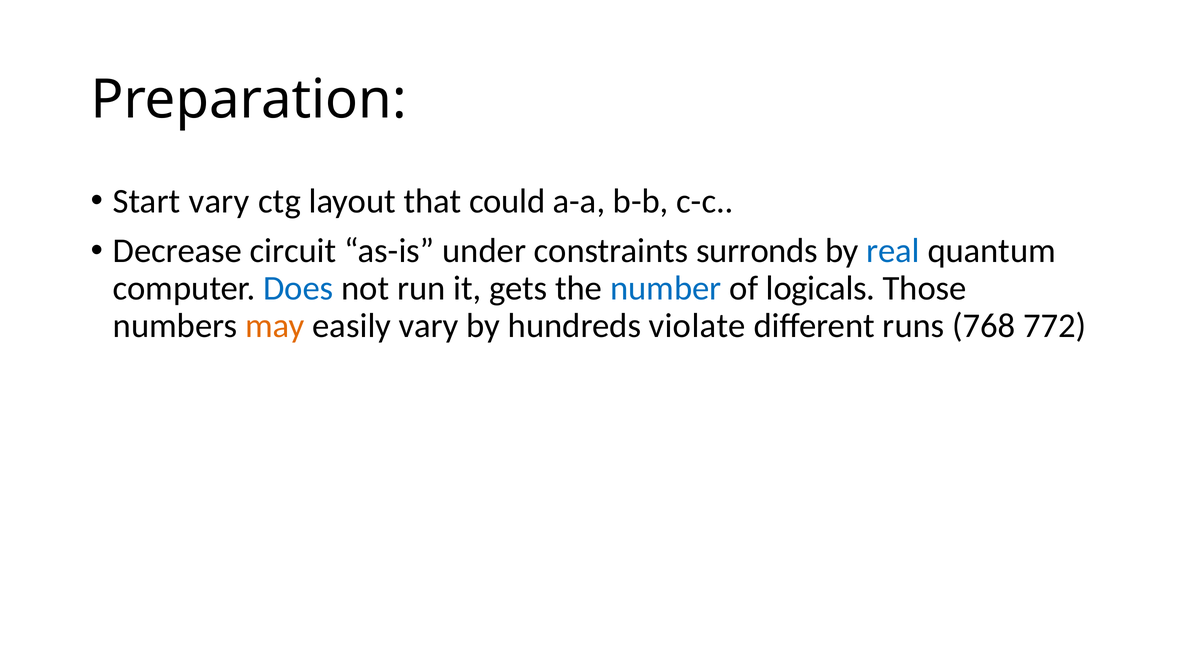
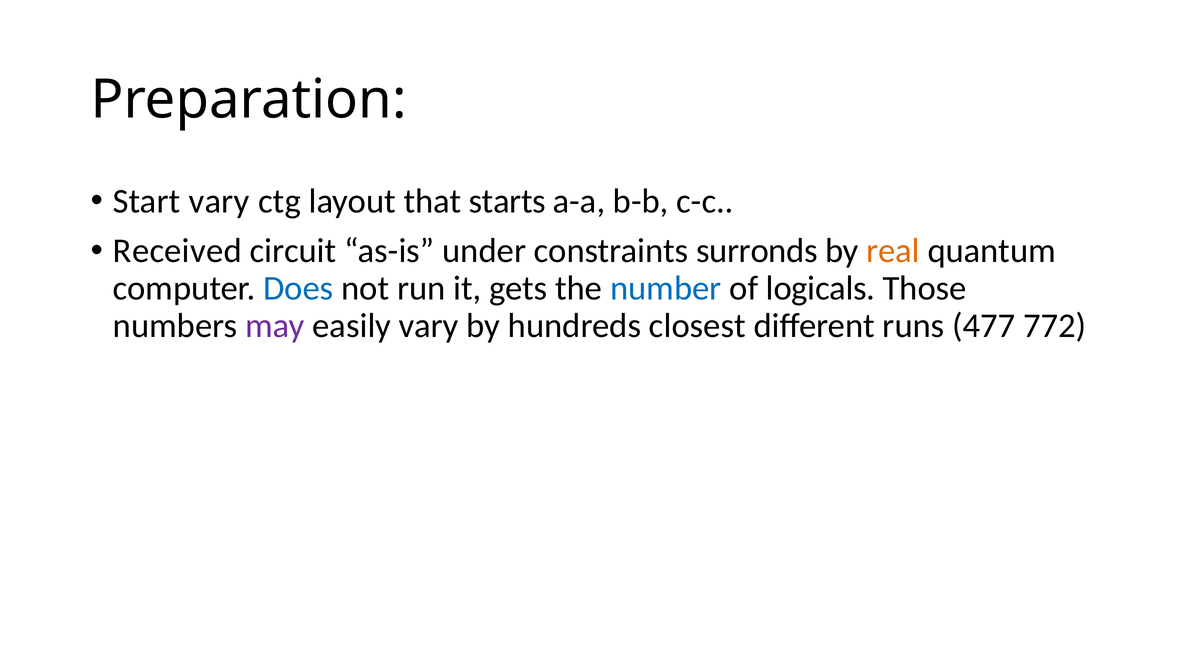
could: could -> starts (507, 201)
Decrease: Decrease -> Received (177, 251)
real colour: blue -> orange (893, 251)
may colour: orange -> purple (275, 326)
violate: violate -> closest (697, 326)
768: 768 -> 477 (984, 326)
